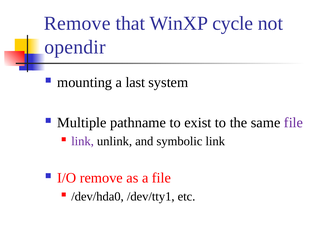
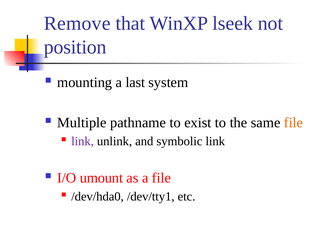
cycle: cycle -> lseek (233, 23)
opendir: opendir -> position (75, 47)
file colour: purple -> orange (294, 123)
I/O remove: remove -> umount (101, 178)
